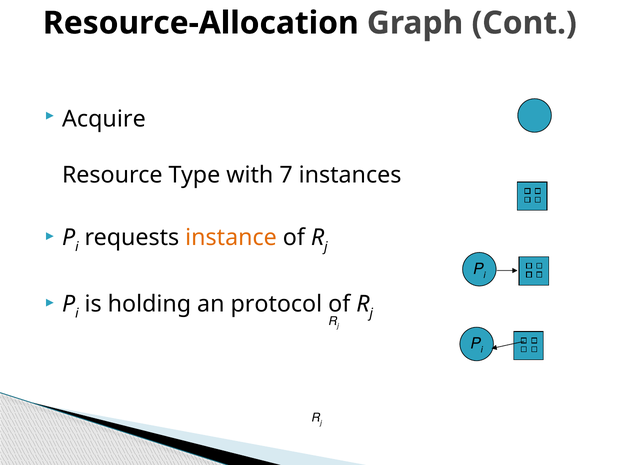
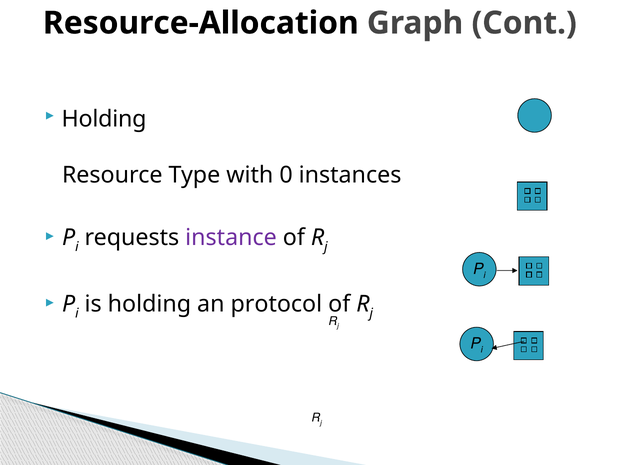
Acquire: Acquire -> Holding (104, 119)
7: 7 -> 0 (286, 175)
instance colour: orange -> purple (231, 238)
